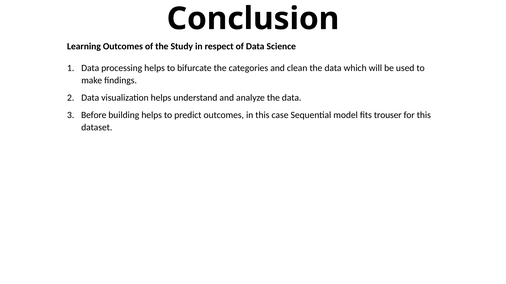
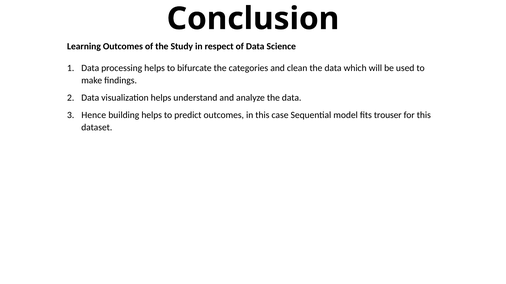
Before: Before -> Hence (94, 115)
